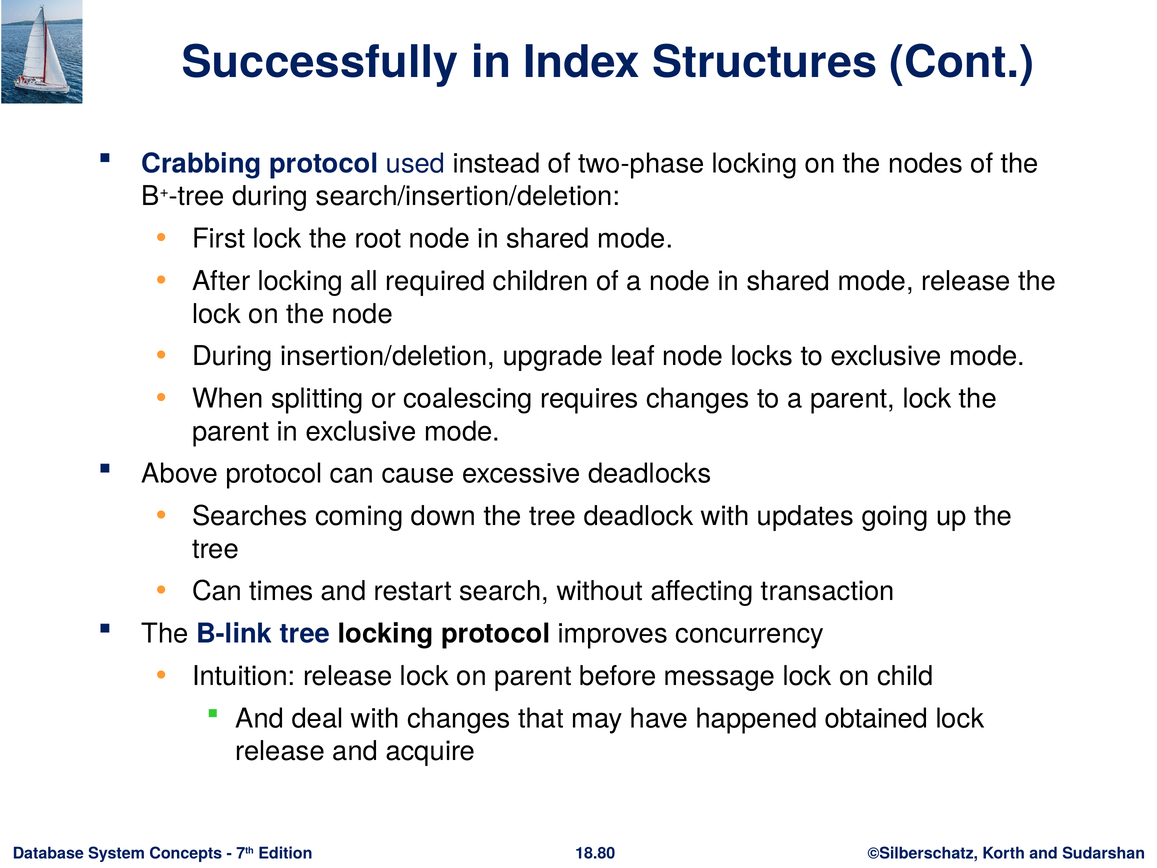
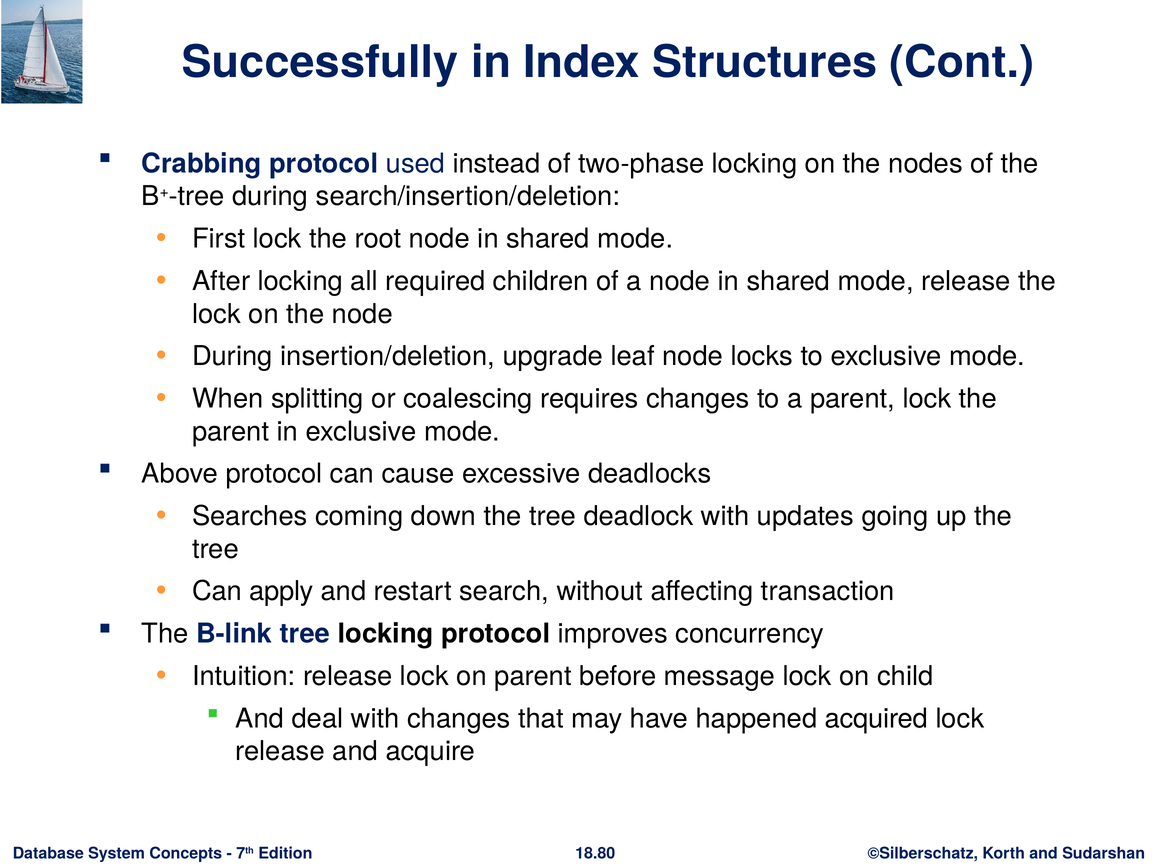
times: times -> apply (281, 591)
obtained: obtained -> acquired (876, 718)
